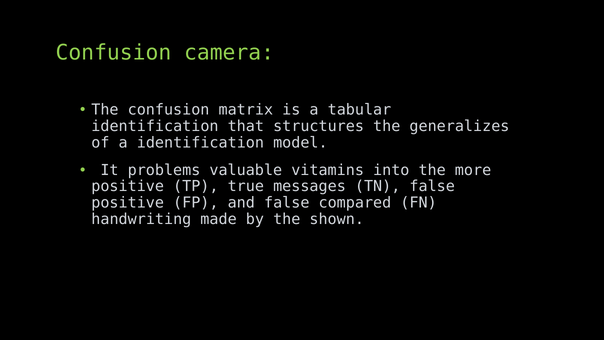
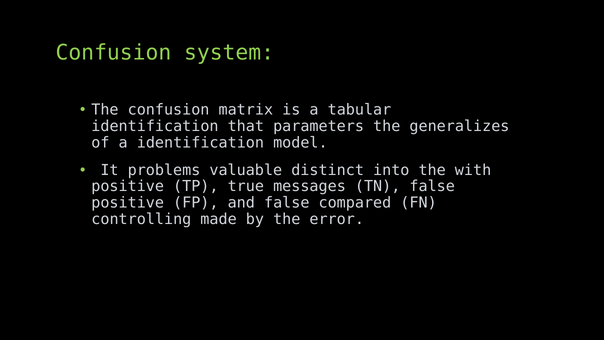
camera: camera -> system (229, 53)
structures: structures -> parameters (319, 126)
vitamins: vitamins -> distinct (328, 170)
more: more -> with (473, 170)
handwriting: handwriting -> controlling (141, 219)
shown: shown -> error (337, 219)
